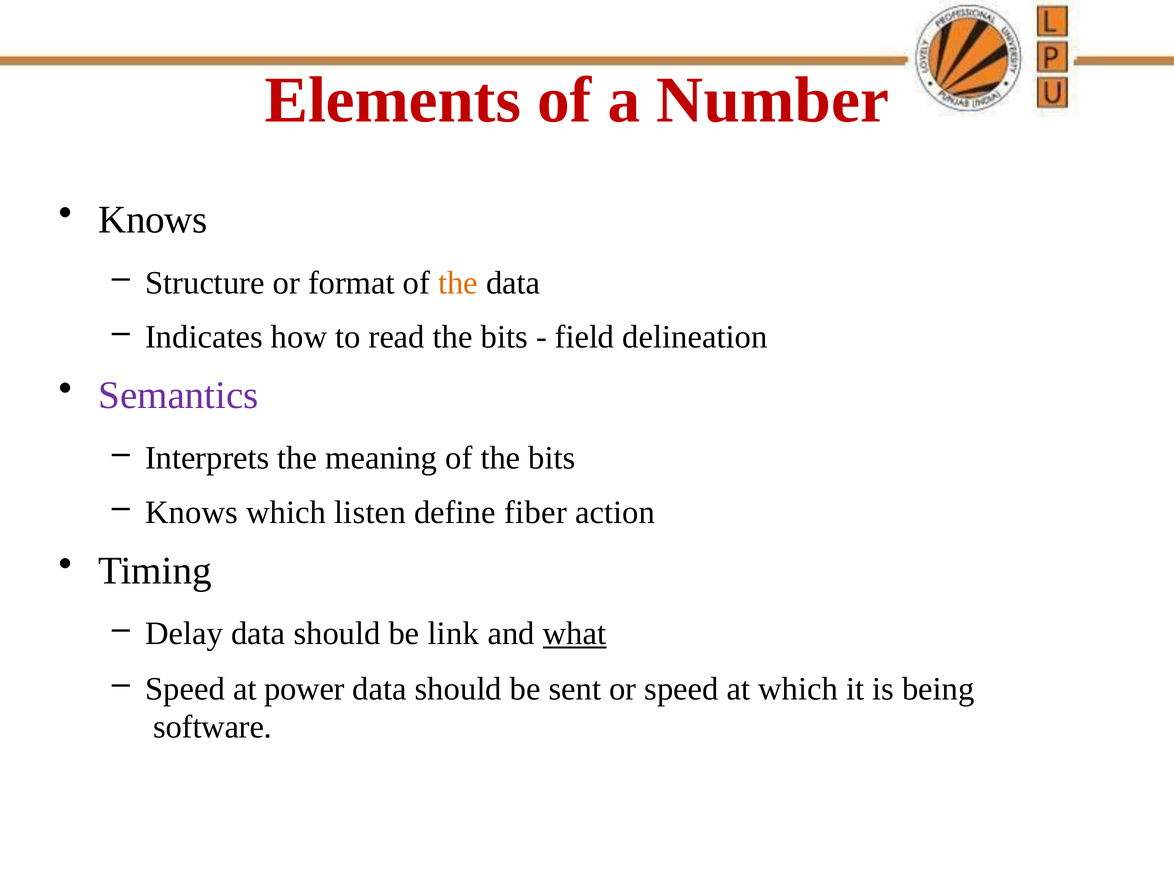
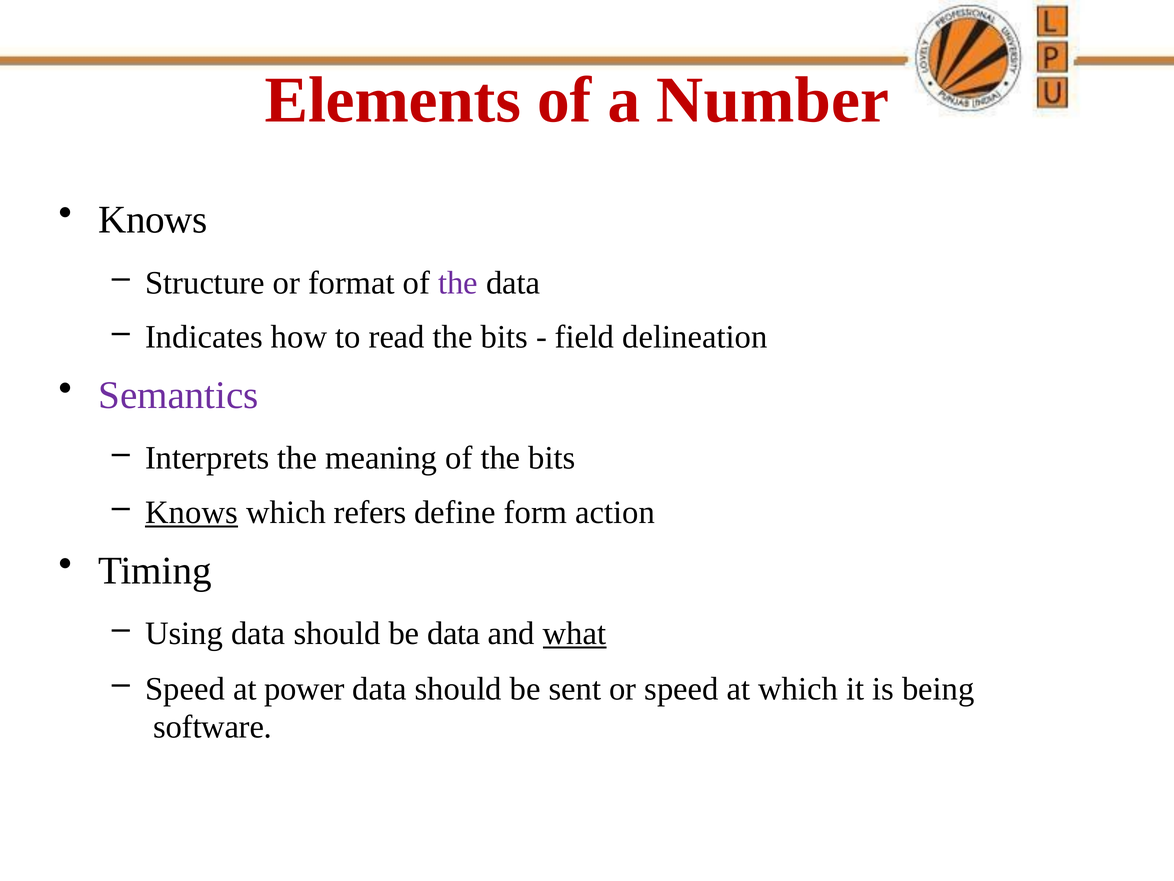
the colour: orange -> purple (458, 283)
Knows underline: none -> present (192, 512)
listen: listen -> refers (370, 512)
fiber: fiber -> form (536, 512)
Delay: Delay -> Using (184, 633)
be link: link -> data (454, 633)
